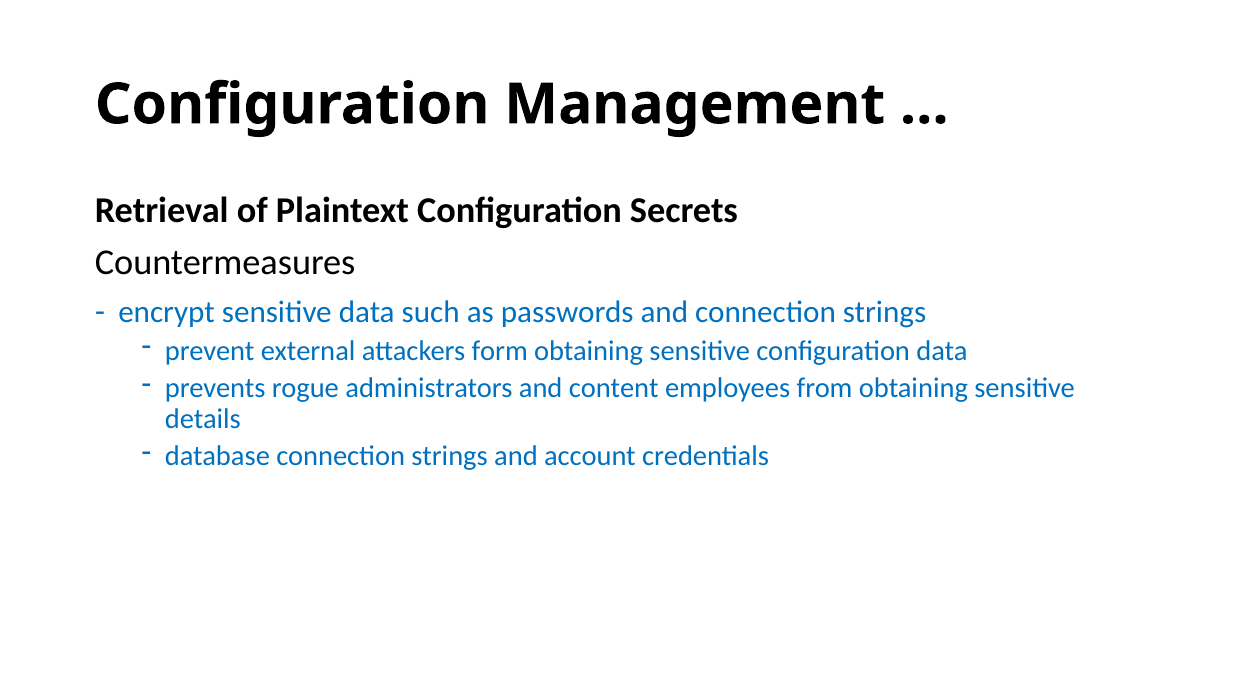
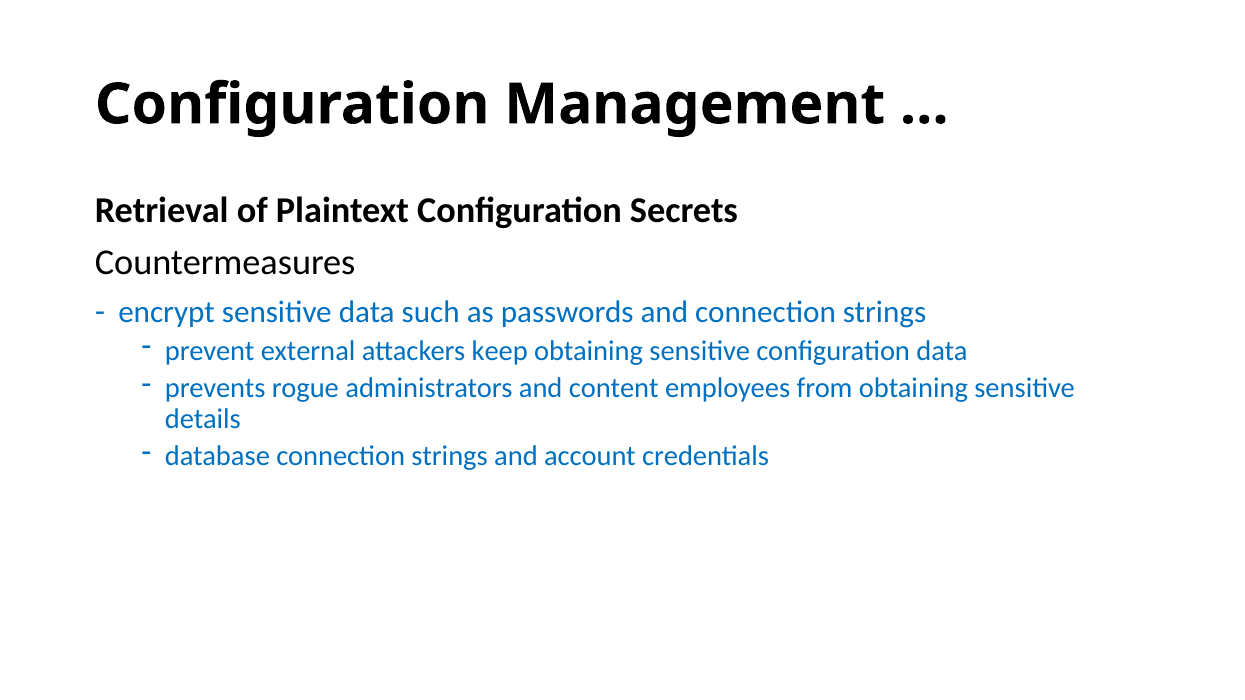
form: form -> keep (500, 351)
